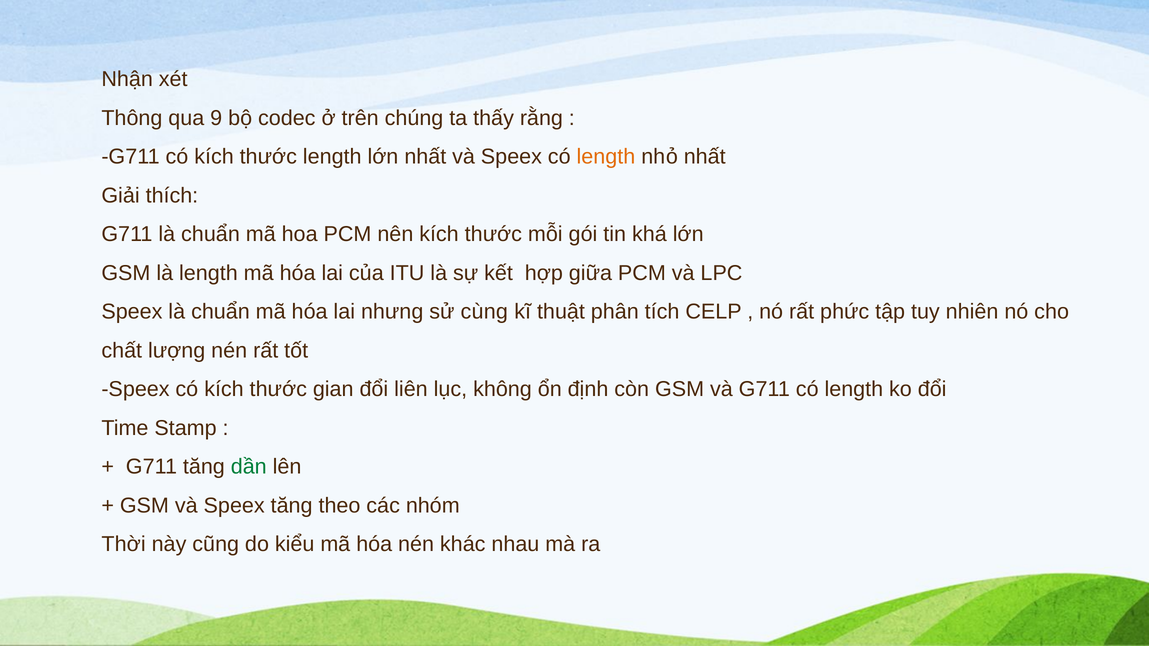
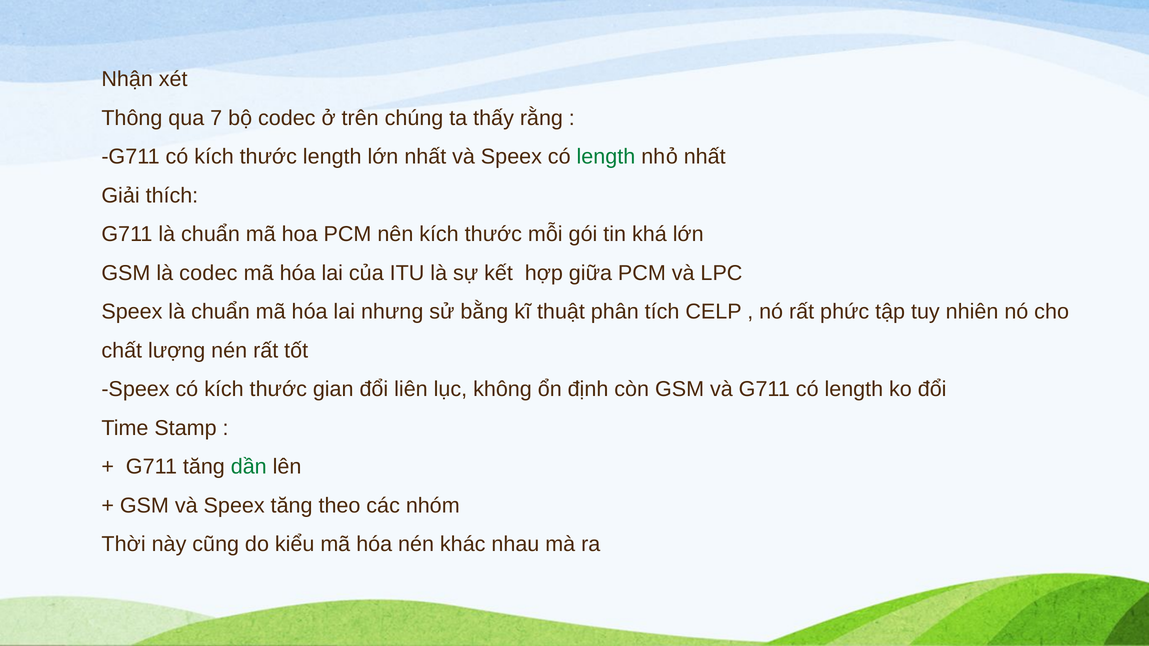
9: 9 -> 7 (216, 118)
length colour: orange -> green (606, 157)
là length: length -> codec (208, 273)
cùng: cùng -> bằng (484, 312)
